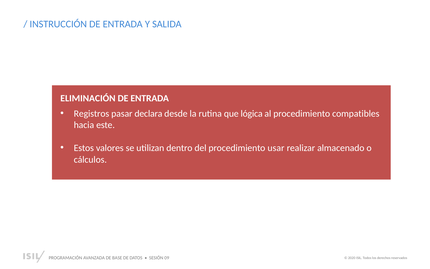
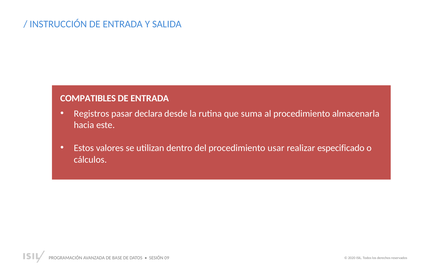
ELIMINACIÓN: ELIMINACIÓN -> COMPATIBLES (88, 98)
lógica: lógica -> suma (252, 114)
compatibles: compatibles -> almacenarla (356, 114)
almacenado: almacenado -> especificado (341, 148)
